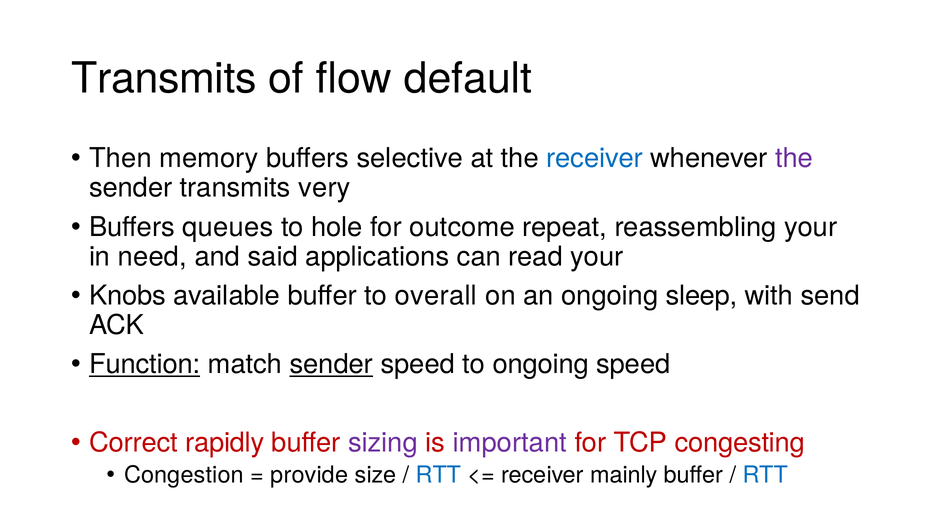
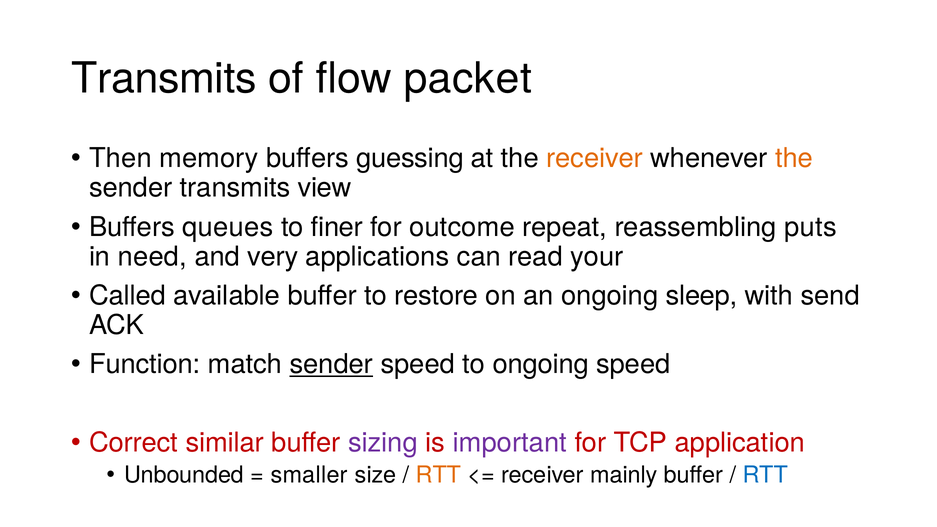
default: default -> packet (468, 79)
selective: selective -> guessing (410, 158)
receiver colour: blue -> orange (595, 158)
the colour: purple -> orange (794, 158)
very: very -> view (325, 188)
hole: hole -> finer (337, 227)
reassembling your: your -> puts (811, 227)
said: said -> very (273, 257)
Knobs: Knobs -> Called (128, 296)
overall: overall -> restore (436, 296)
Function underline: present -> none (145, 364)
rapidly: rapidly -> similar (225, 443)
congesting: congesting -> application (740, 443)
Congestion: Congestion -> Unbounded (184, 475)
provide: provide -> smaller (309, 475)
RTT colour: blue -> orange (438, 475)
